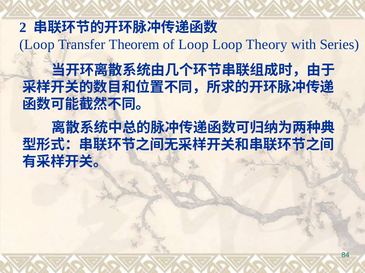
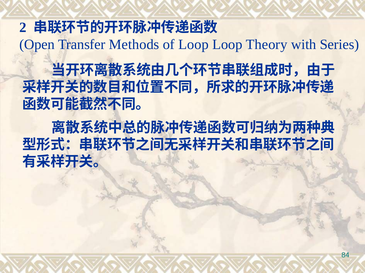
Loop: Loop -> Open (37, 44)
Theorem: Theorem -> Methods (134, 44)
